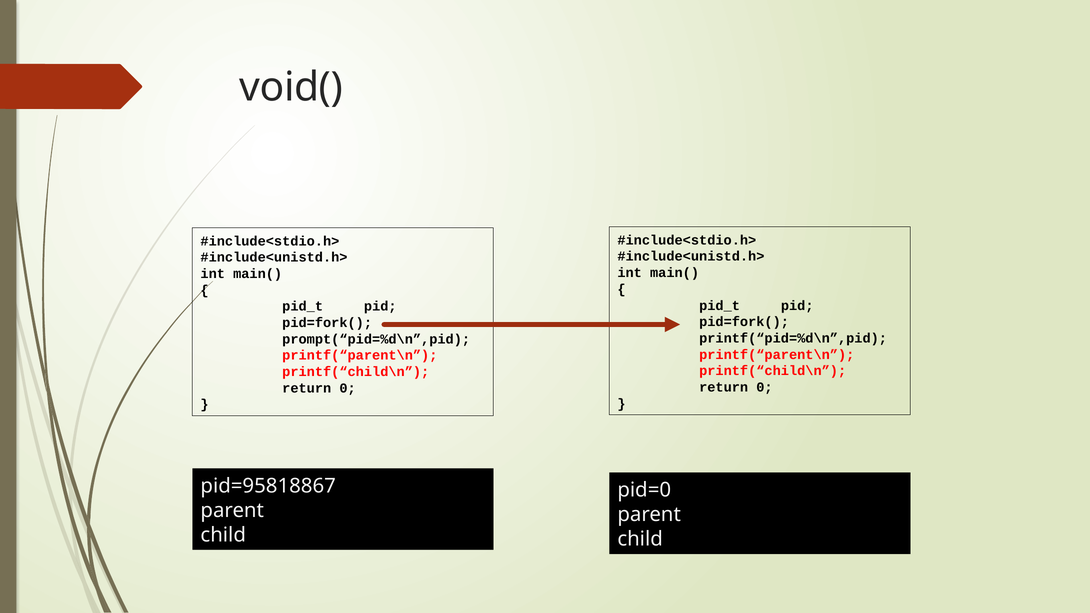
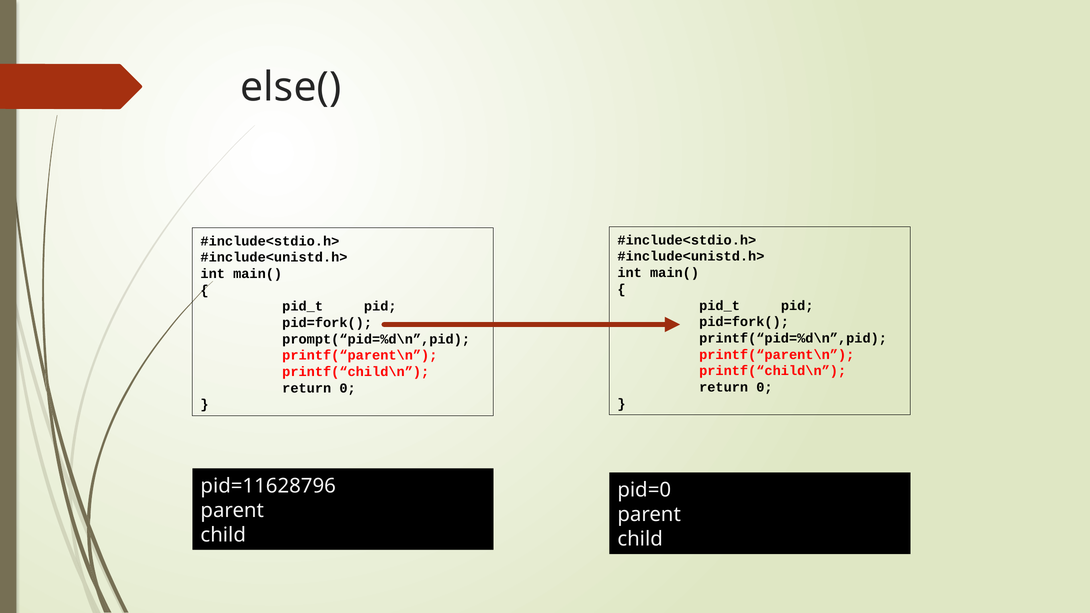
void(: void( -> else( (291, 87)
pid=95818867: pid=95818867 -> pid=11628796 (268, 486)
